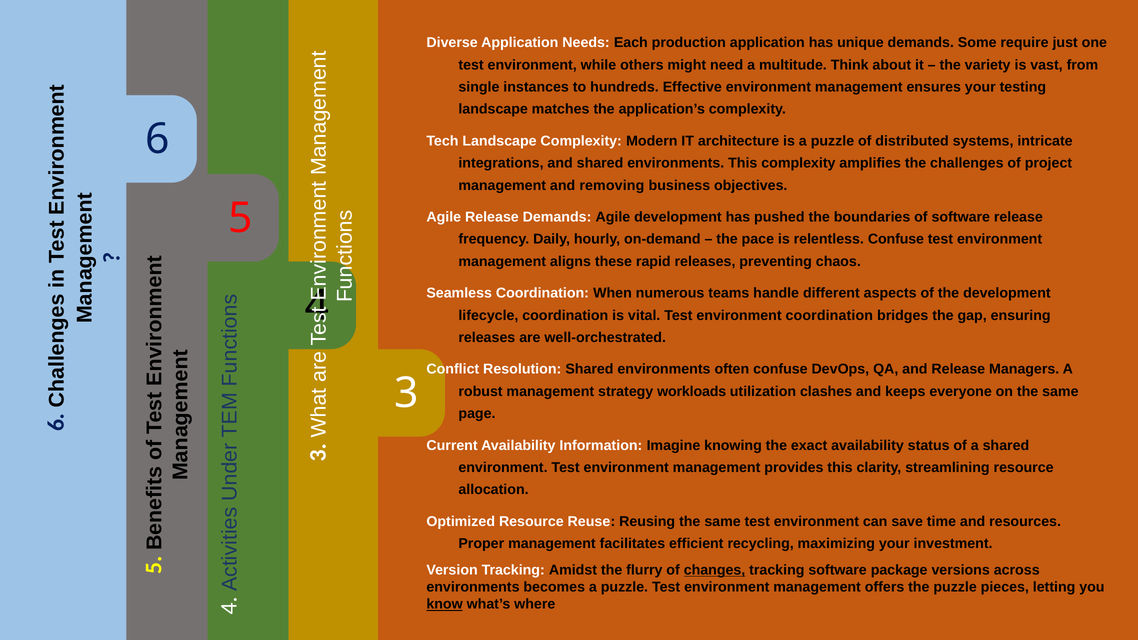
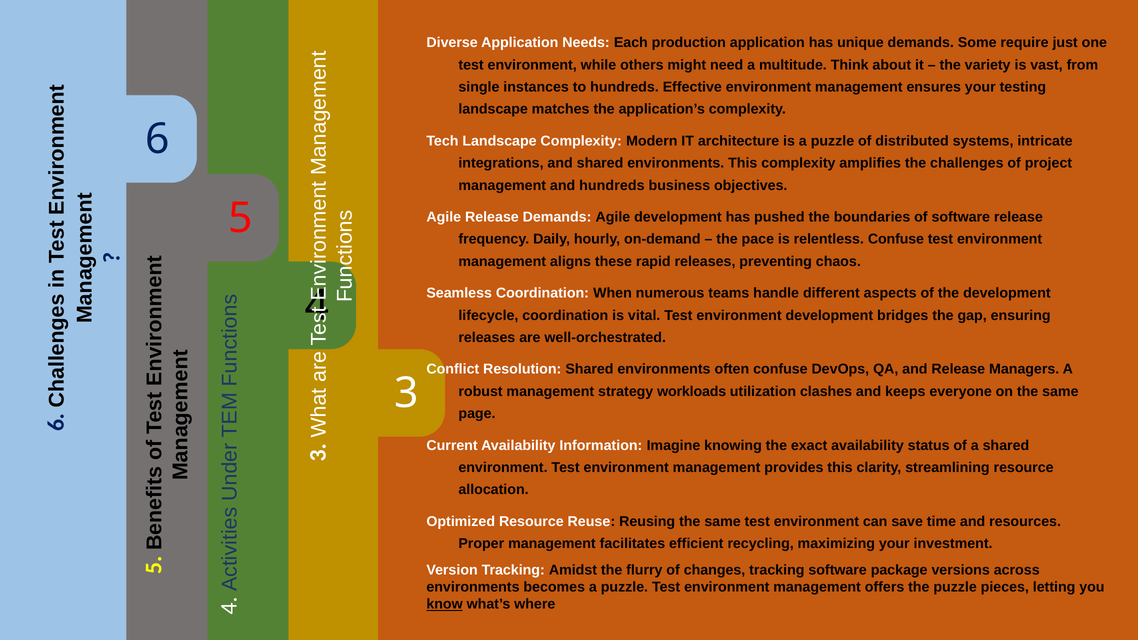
and removing: removing -> hundreds (612, 185)
environment coordination: coordination -> development (829, 315)
changes underline: present -> none (715, 570)
